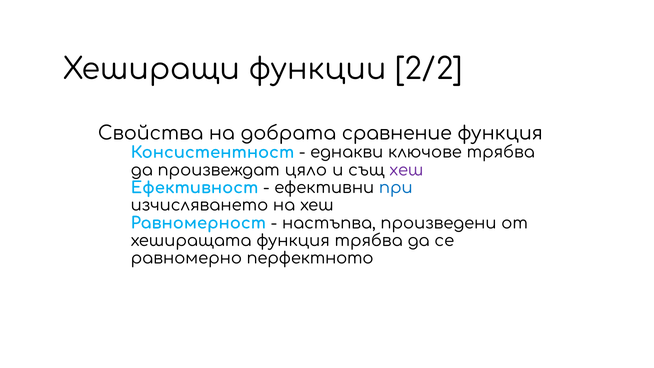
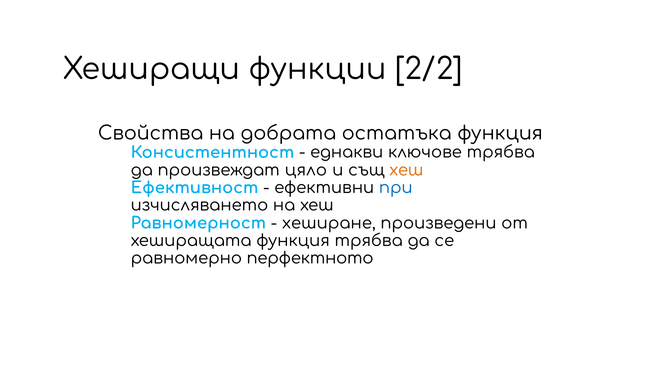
сравнение: сравнение -> остатъка (397, 133)
хеш colour: purple -> orange (406, 170)
настъпва: настъпва -> хеширане (329, 223)
